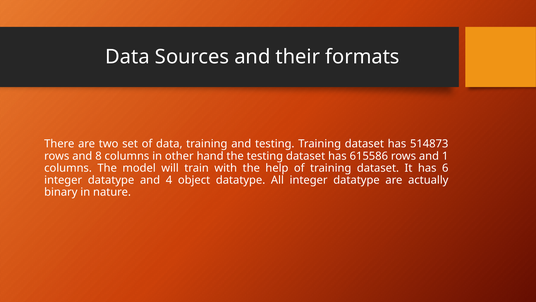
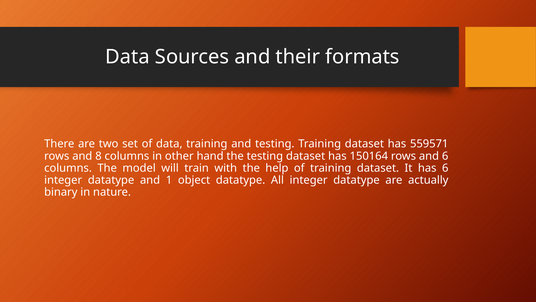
514873: 514873 -> 559571 (429, 144)
615586: 615586 -> 150164 (369, 156)
and 1: 1 -> 6 (445, 156)
4: 4 -> 1 (169, 180)
